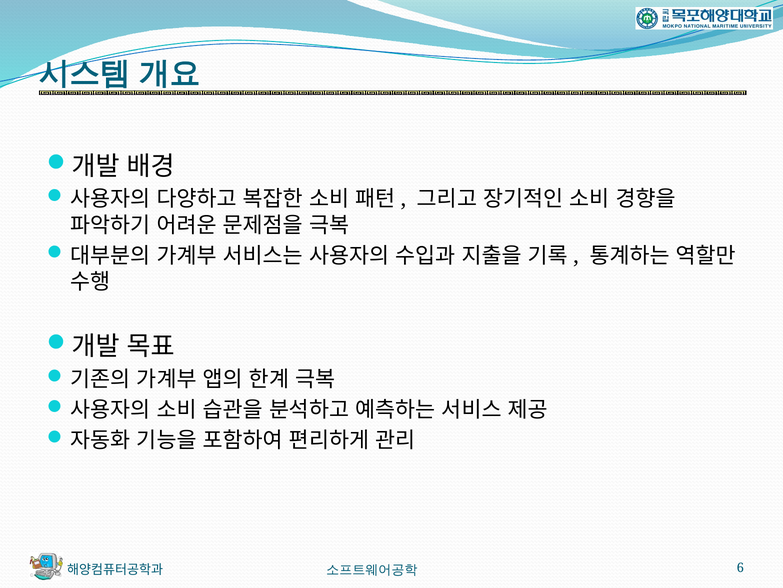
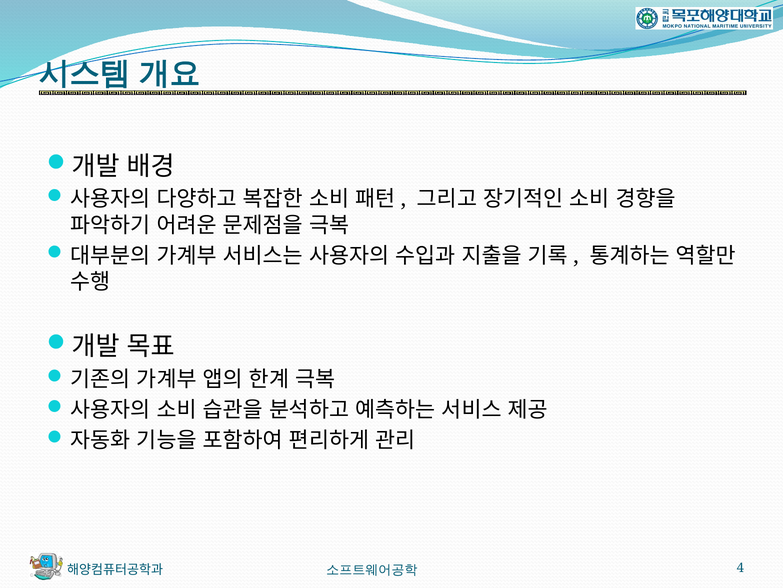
6: 6 -> 4 (740, 567)
